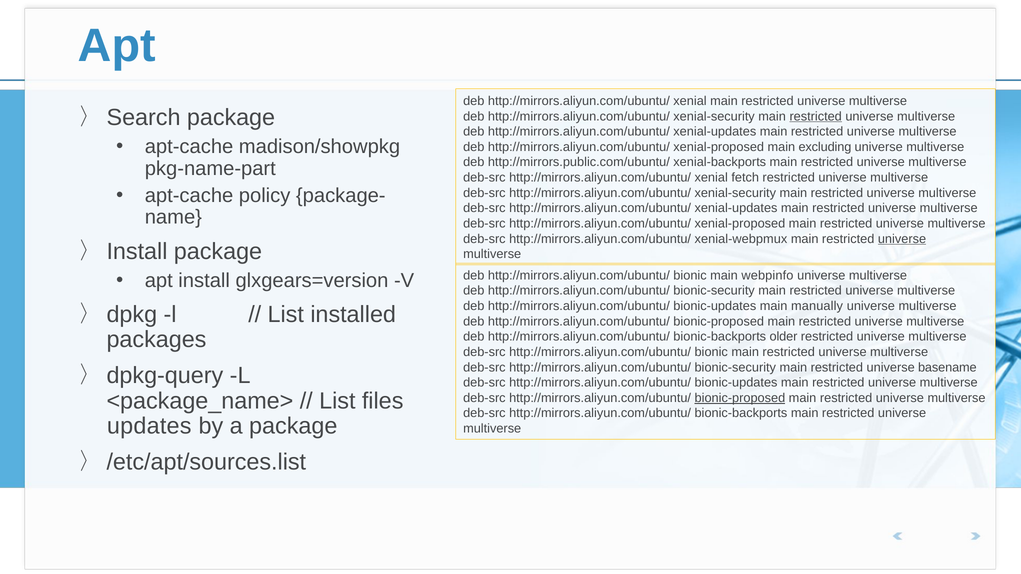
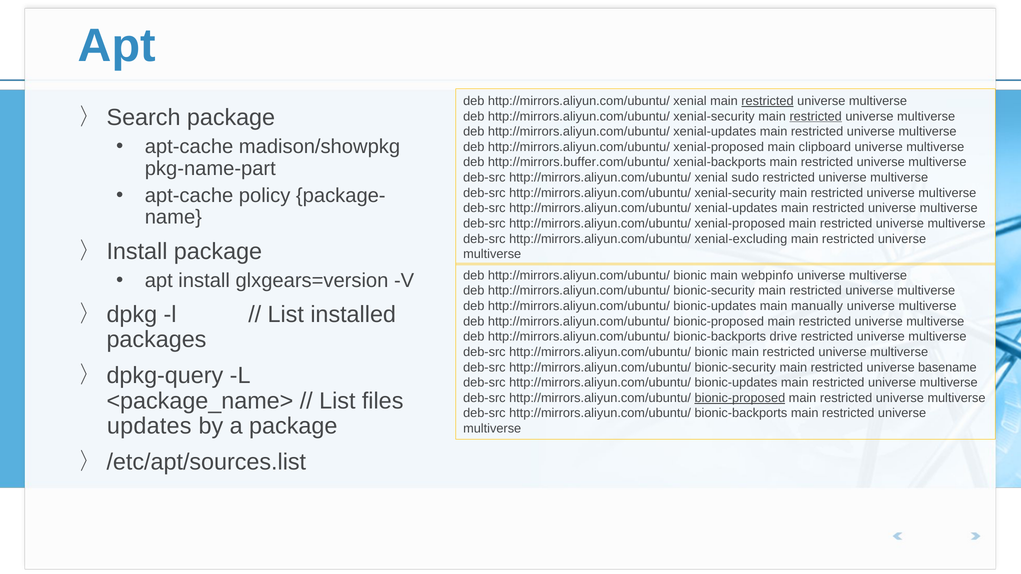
restricted underline: none -> present (768, 101)
excluding: excluding -> clipboard (825, 147)
http://mirrors.public.com/ubuntu/: http://mirrors.public.com/ubuntu/ -> http://mirrors.buffer.com/ubuntu/ (579, 162)
fetch: fetch -> sudo (745, 178)
xenial-webpmux: xenial-webpmux -> xenial-excluding (741, 239)
universe underline: present -> none (902, 239)
older: older -> drive (783, 337)
